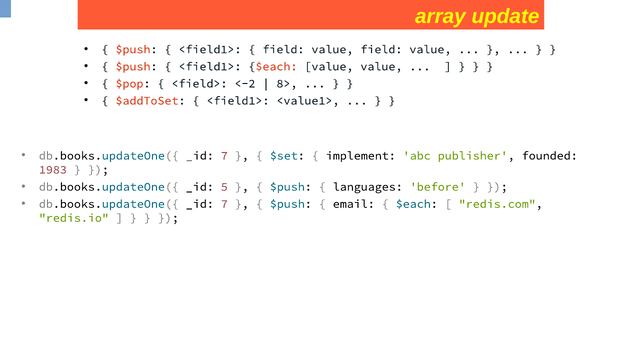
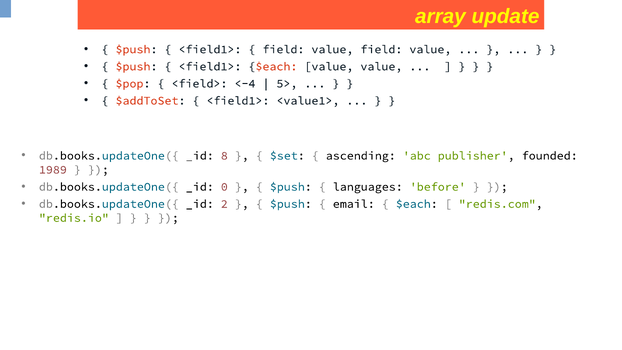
<-2: <-2 -> <-4 (245, 84)
8>: 8> -> 5> (287, 84)
7: 7 -> 8 (224, 156)
implement: implement -> ascending (361, 156)
1983: 1983 -> 1989 (53, 170)
5: 5 -> 0 (224, 187)
7: 7 -> 2 (224, 204)
